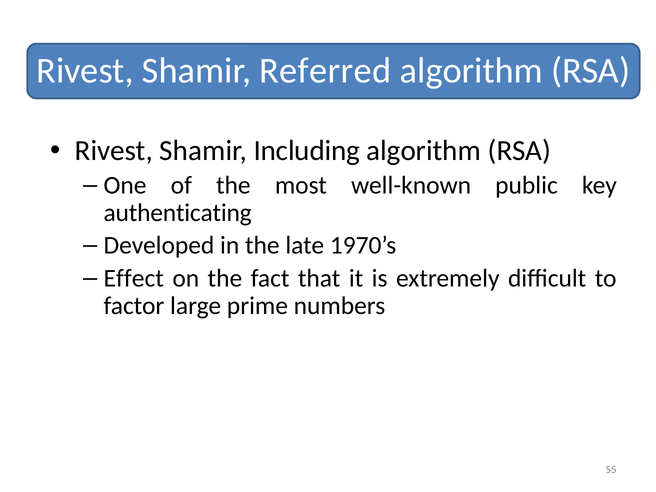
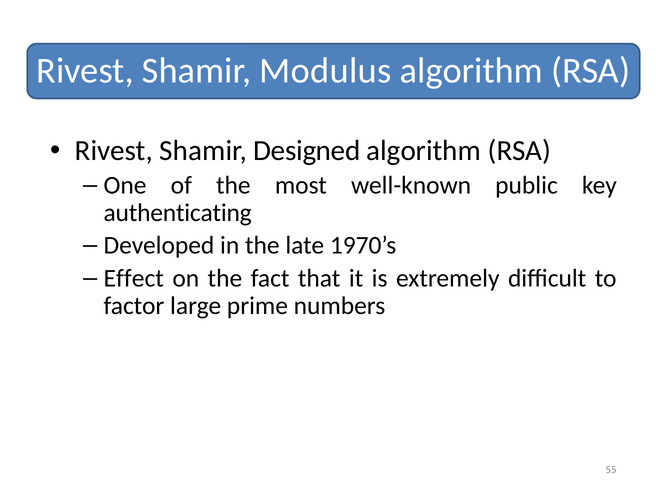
Referred: Referred -> Modulus (325, 71)
Including: Including -> Designed (307, 151)
